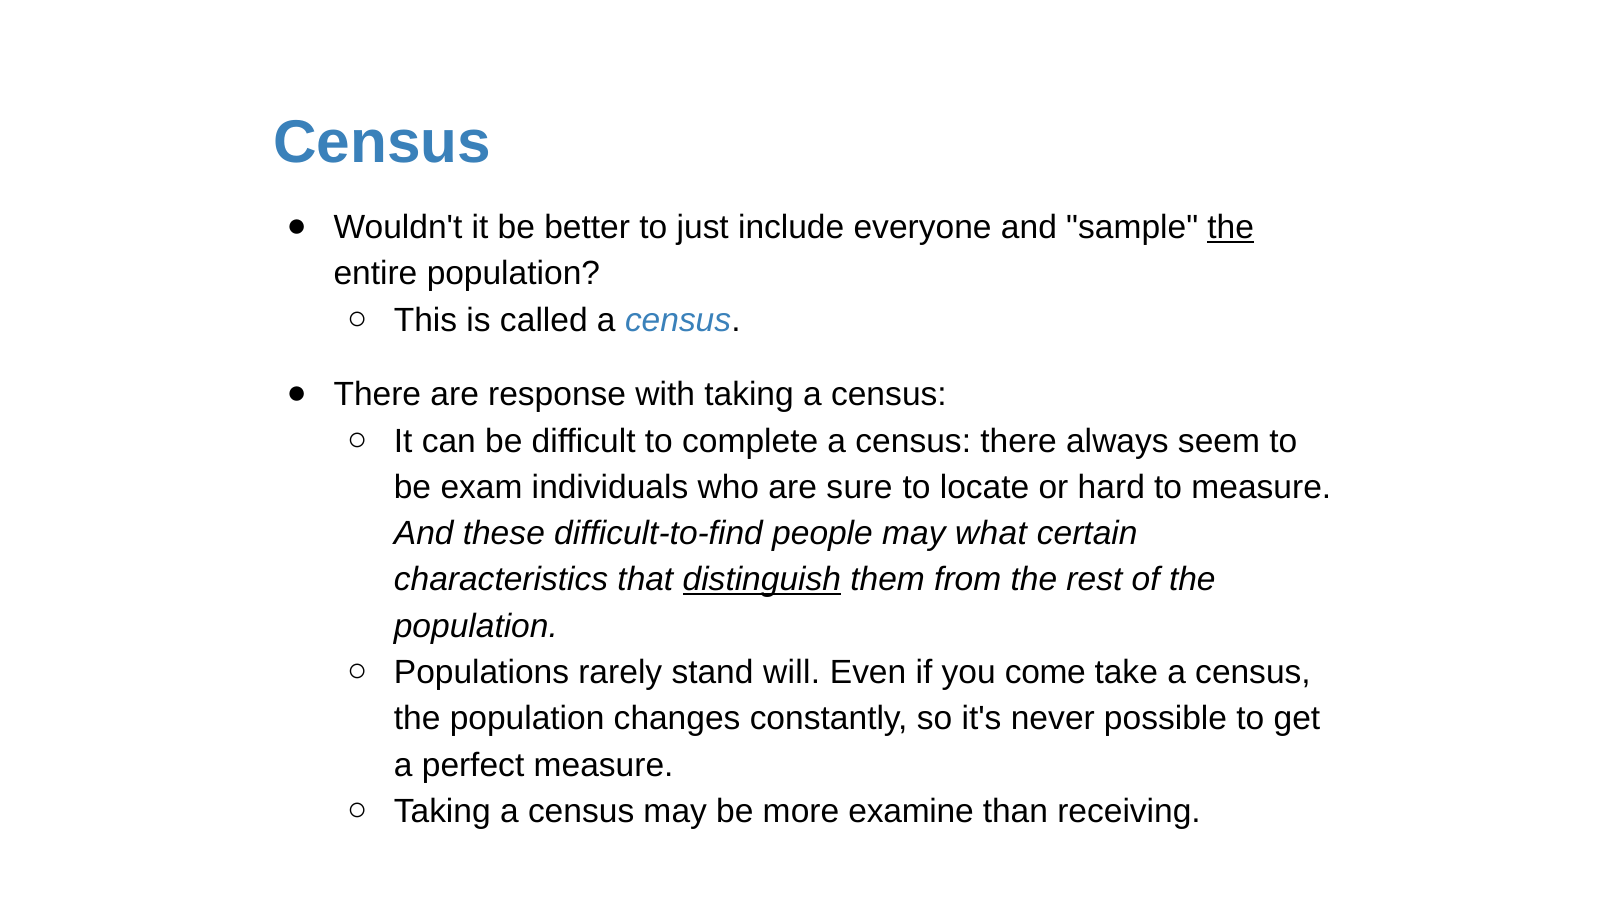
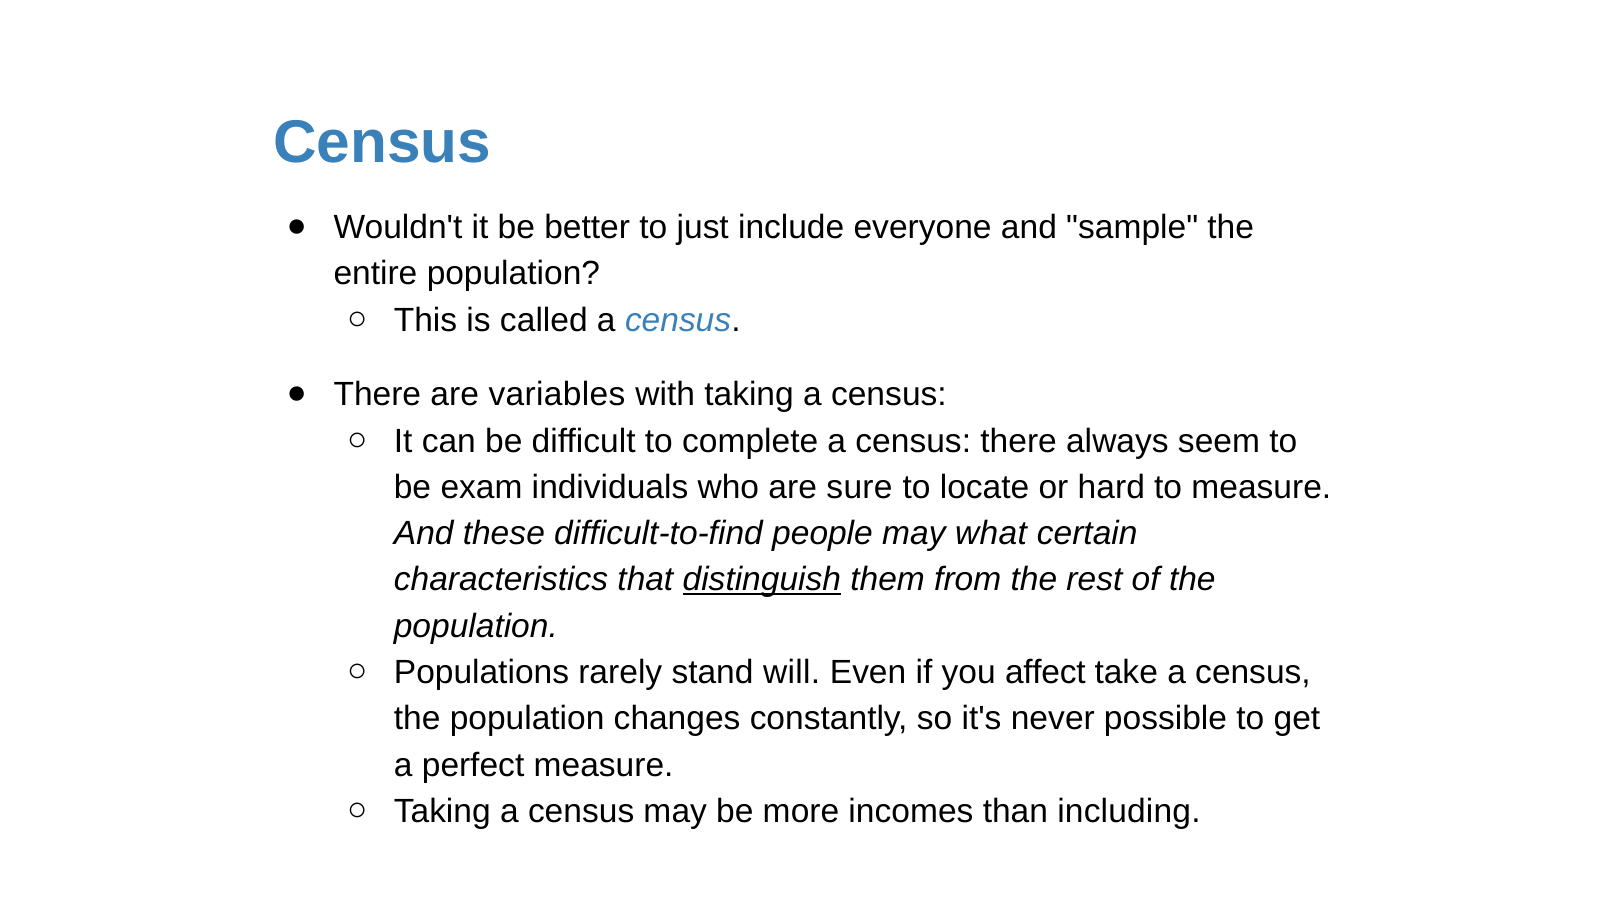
the underline: present -> none (1231, 228)
response: response -> variables (557, 395)
come: come -> affect (1045, 672)
examine: examine -> incomes (911, 811)
receiving: receiving -> including (1129, 811)
